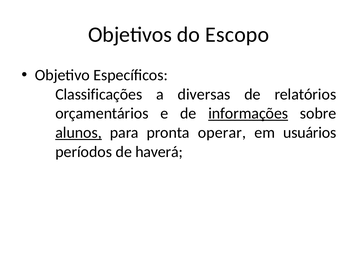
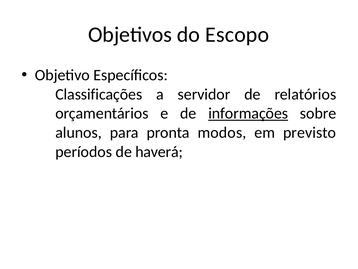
diversas: diversas -> servidor (204, 94)
alunos underline: present -> none (79, 132)
operar: operar -> modos (222, 132)
usuários: usuários -> previsto (310, 132)
